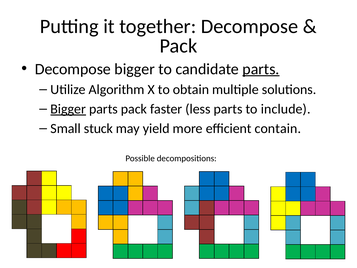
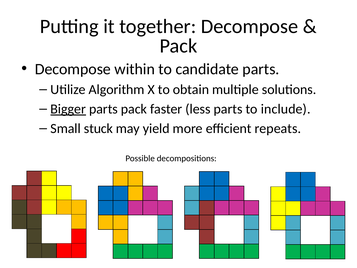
Decompose bigger: bigger -> within (135, 69)
parts underline: present -> none (261, 69)
contain: contain -> repeats (278, 128)
